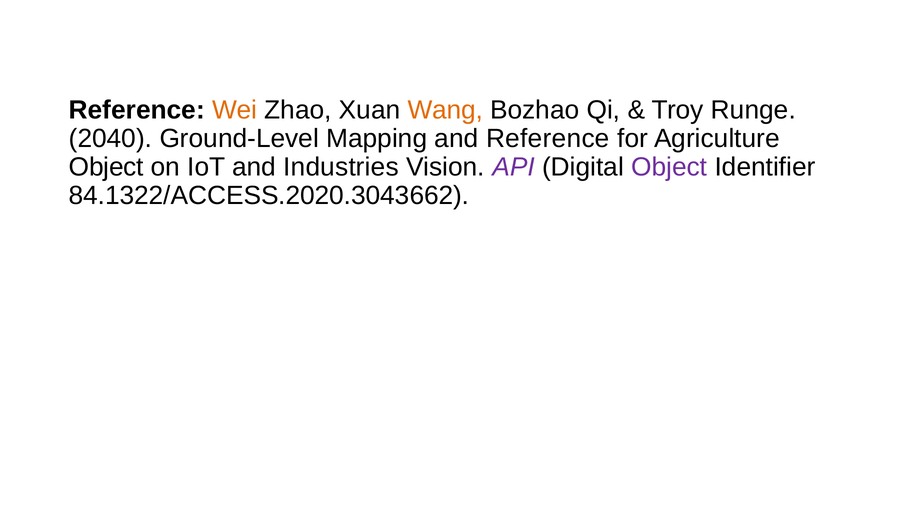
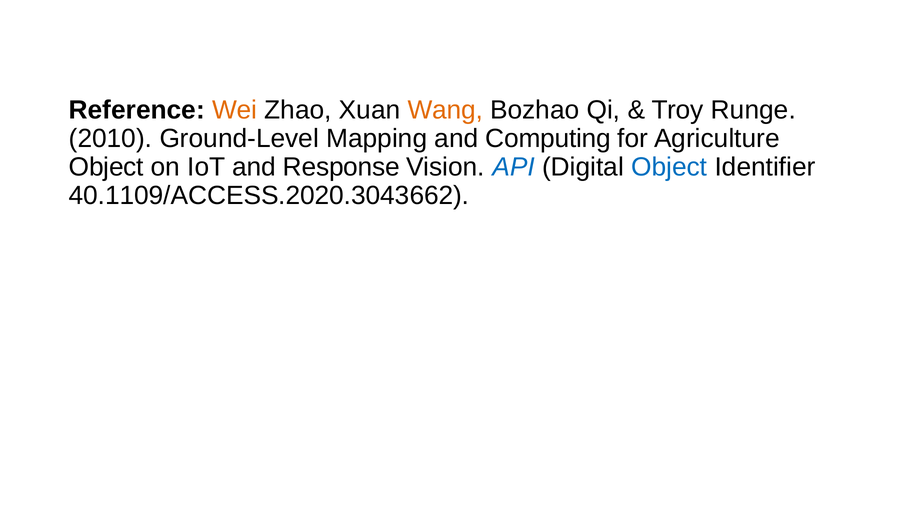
2040: 2040 -> 2010 (110, 139)
and Reference: Reference -> Computing (548, 139)
Industries: Industries -> Response (341, 167)
API colour: purple -> blue (514, 167)
Object colour: purple -> blue (669, 167)
84.1322/ACCESS.2020.3043662: 84.1322/ACCESS.2020.3043662 -> 40.1109/ACCESS.2020.3043662 (269, 196)
